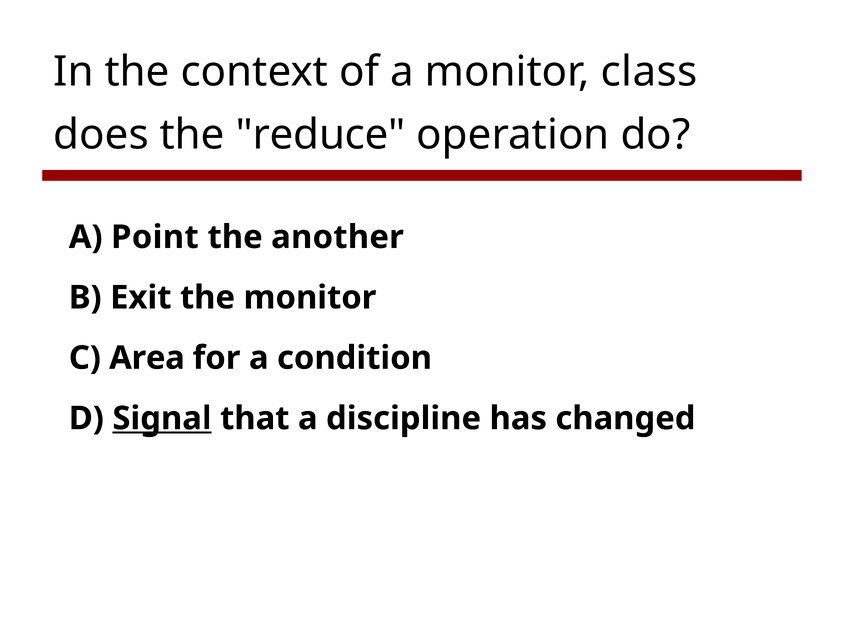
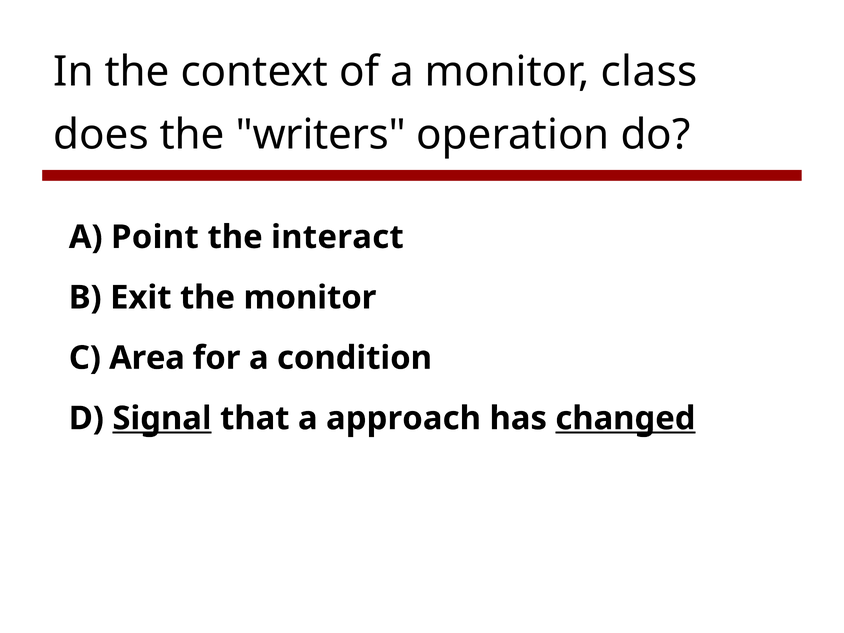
reduce: reduce -> writers (321, 135)
another: another -> interact (337, 237)
discipline: discipline -> approach (404, 418)
changed underline: none -> present (625, 418)
